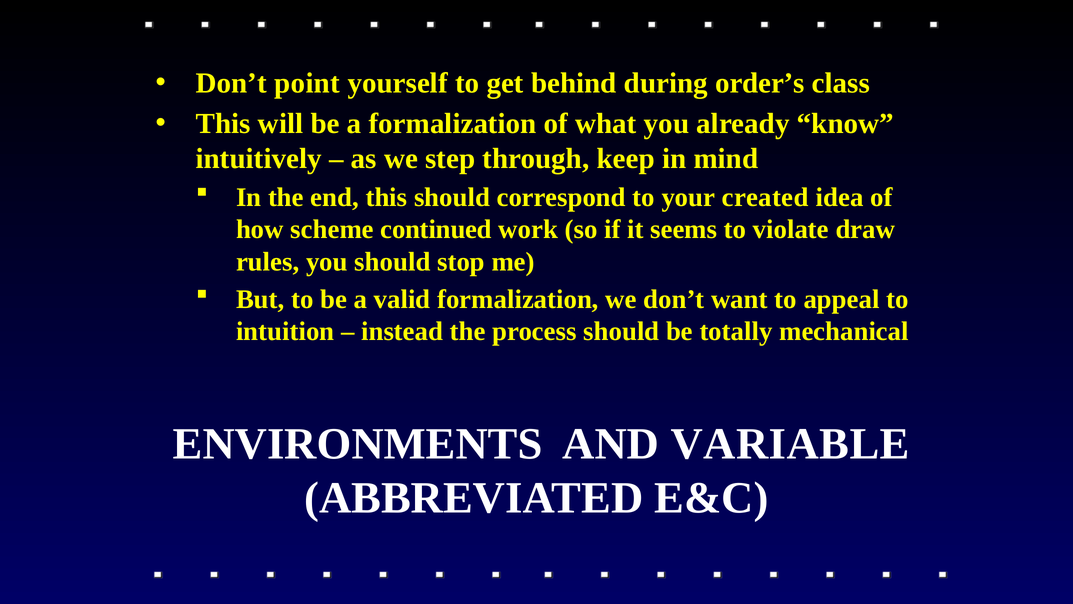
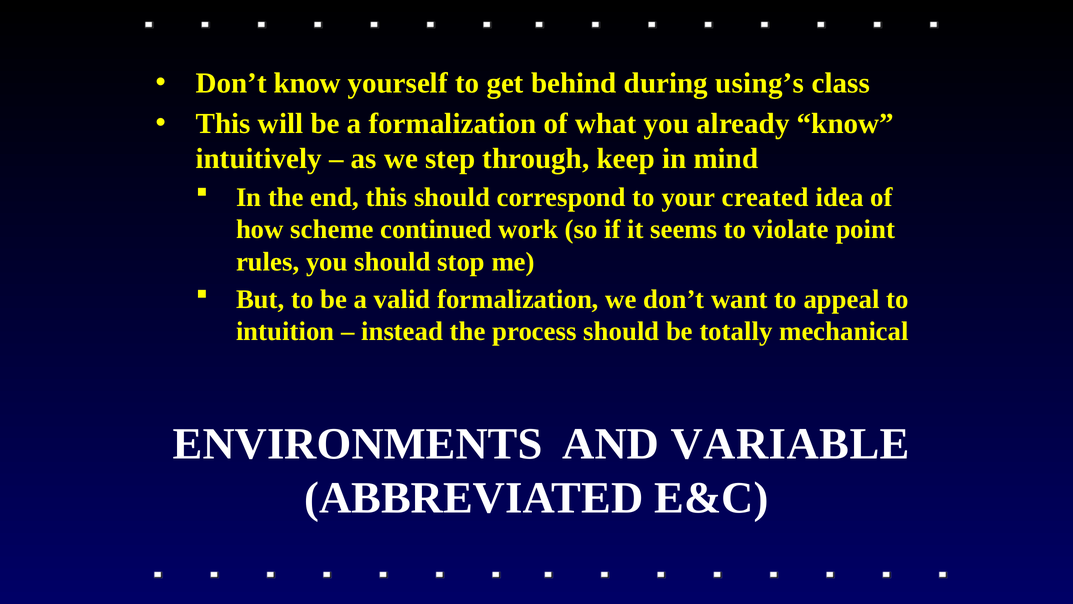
Don’t point: point -> know (307, 83)
order’s: order’s -> using’s (760, 83)
draw: draw -> point (865, 229)
